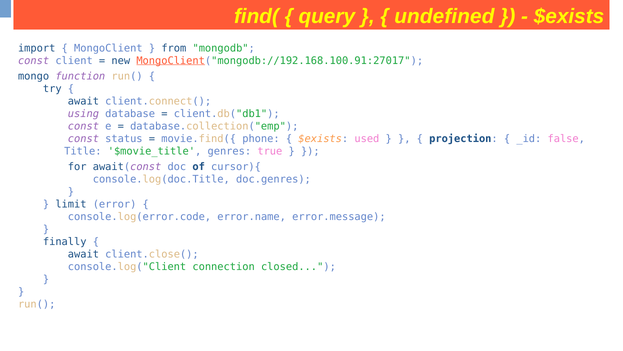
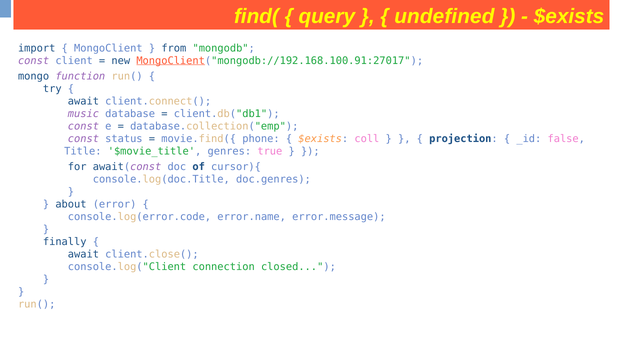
using: using -> music (83, 114)
used: used -> coll (367, 139)
limit: limit -> about (71, 204)
